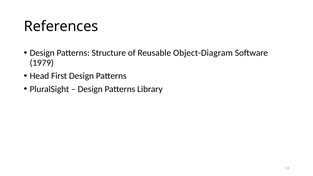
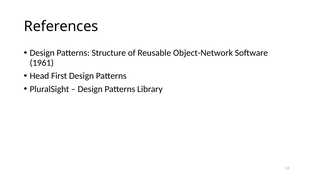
Object-Diagram: Object-Diagram -> Object-Network (203, 53)
1979: 1979 -> 1961 (42, 63)
